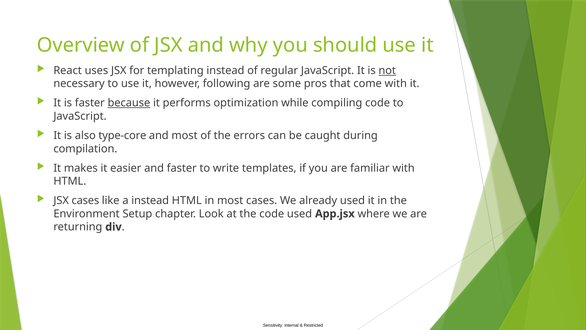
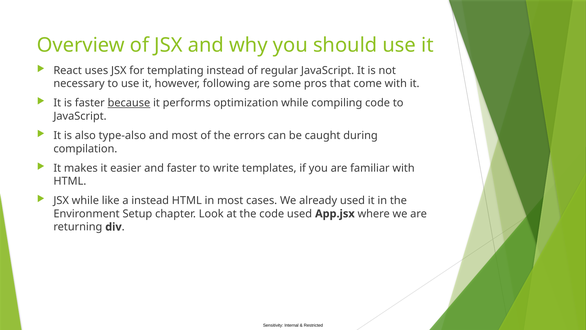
not underline: present -> none (387, 70)
type-core: type-core -> type-also (122, 135)
JSX cases: cases -> while (85, 200)
